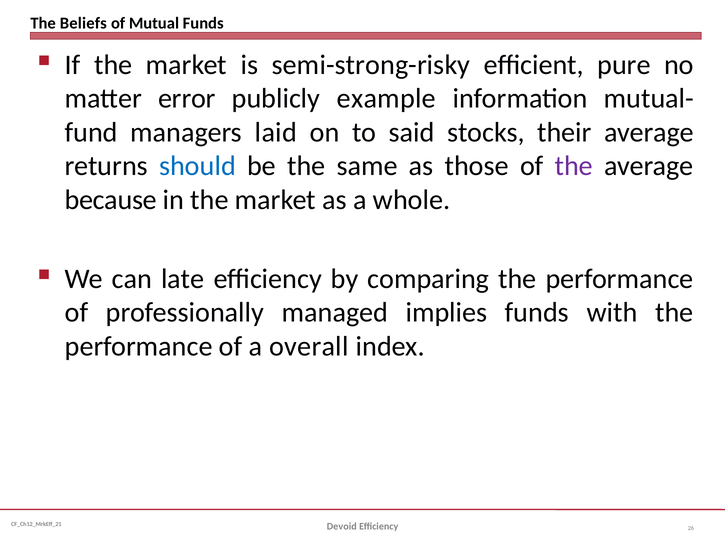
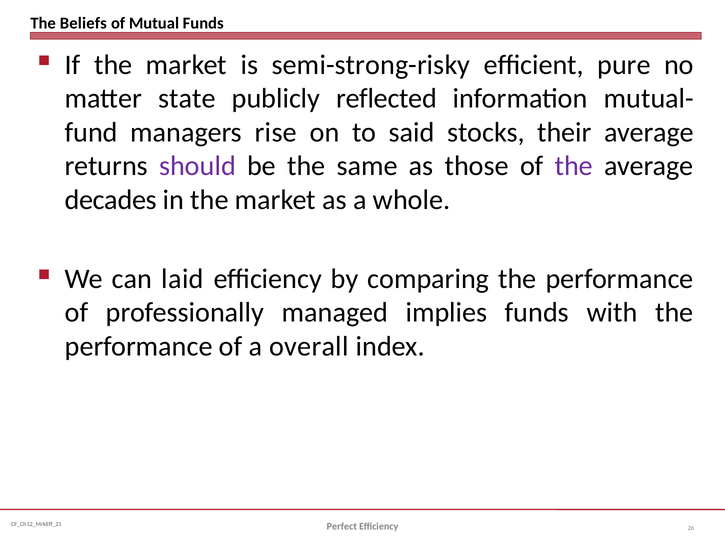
error: error -> state (187, 98)
example: example -> reflected (387, 98)
laid: laid -> rise (276, 132)
should colour: blue -> purple (197, 166)
because: because -> decades (111, 200)
late: late -> laid (183, 279)
Devoid: Devoid -> Perfect (342, 526)
